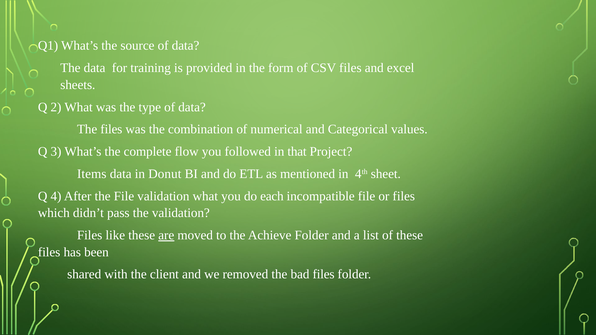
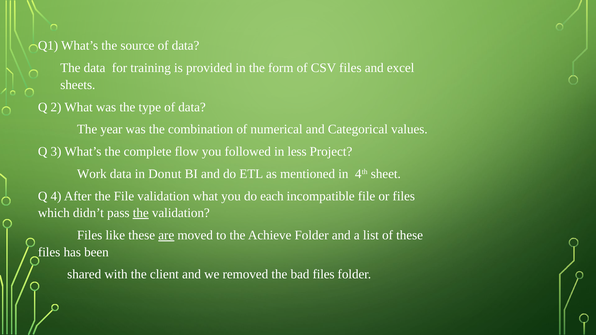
The files: files -> year (111, 129)
that: that -> less (297, 152)
Items: Items -> Work (92, 174)
the underline: none -> present (141, 213)
